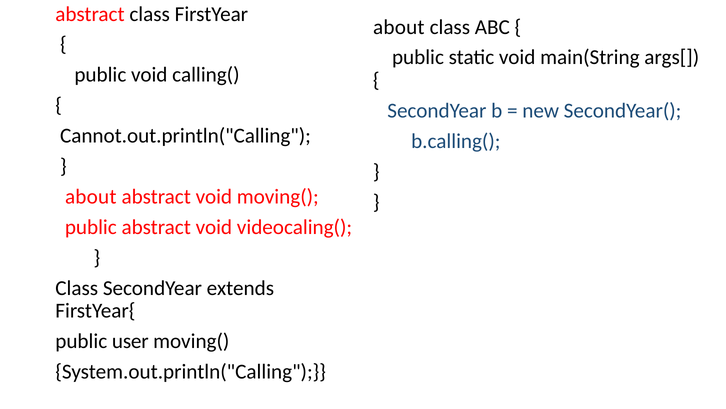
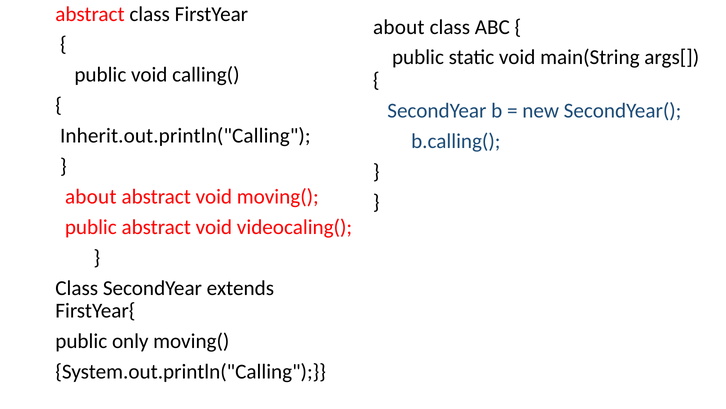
Cannot.out.println("Calling: Cannot.out.println("Calling -> Inherit.out.println("Calling (185, 136)
user: user -> only (130, 341)
